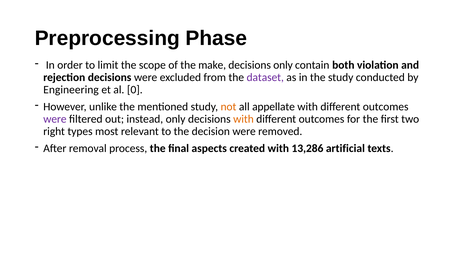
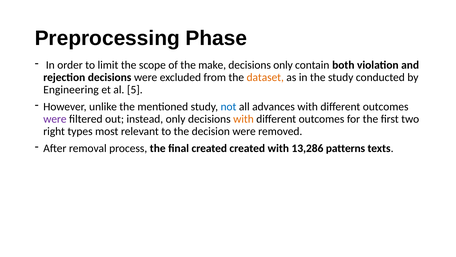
dataset colour: purple -> orange (265, 77)
0: 0 -> 5 (135, 89)
not colour: orange -> blue (228, 106)
appellate: appellate -> advances (273, 106)
final aspects: aspects -> created (209, 148)
artificial: artificial -> patterns (345, 148)
